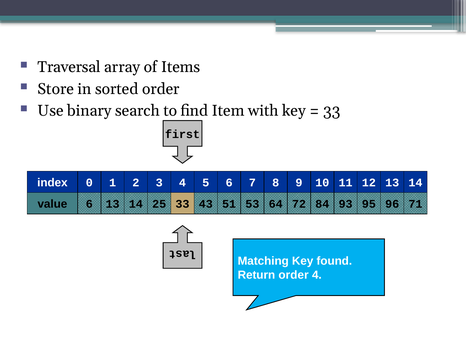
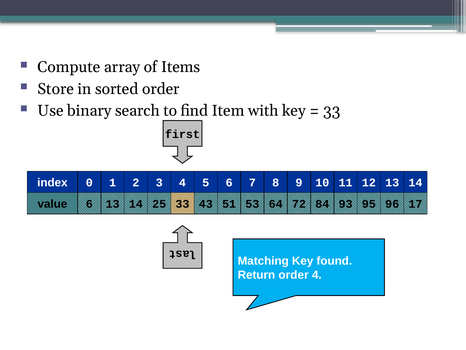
Traversal: Traversal -> Compute (69, 67)
71: 71 -> 17 (415, 204)
